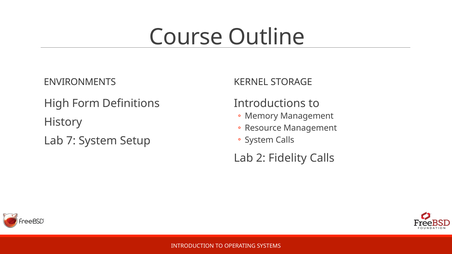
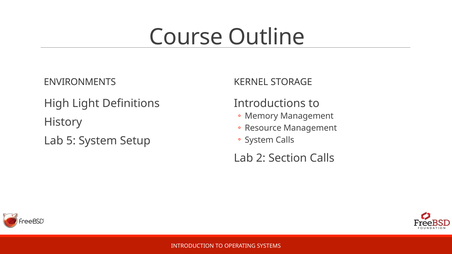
Form: Form -> Light (86, 103)
7: 7 -> 5 (71, 141)
Fidelity: Fidelity -> Section (288, 158)
